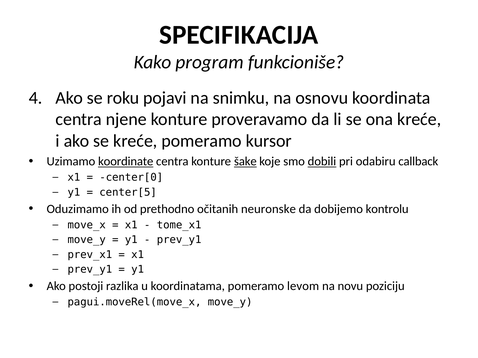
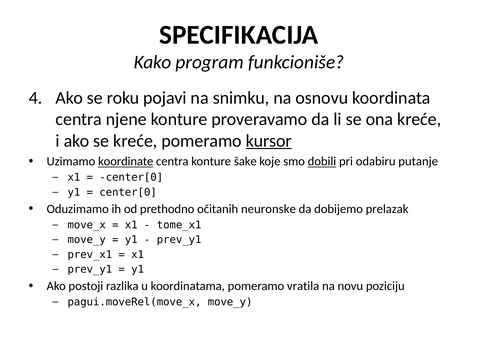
kursor underline: none -> present (269, 141)
šake underline: present -> none (245, 162)
callback: callback -> putanje (418, 162)
center[5: center[5 -> center[0 (128, 193)
kontrolu: kontrolu -> prelazak (387, 209)
levom: levom -> vratila (303, 286)
